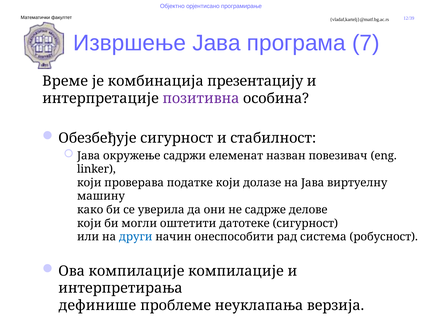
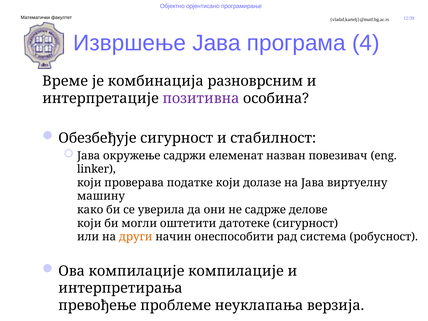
7: 7 -> 4 (366, 43)
презентацију: презентацију -> разноврсним (255, 81)
други colour: blue -> orange (136, 237)
дефинише: дефинише -> превођење (97, 305)
